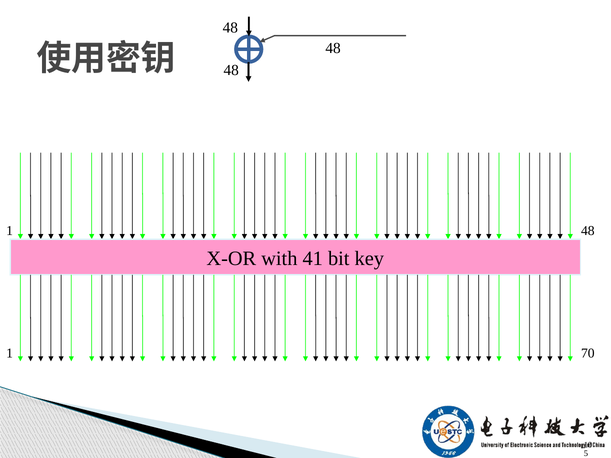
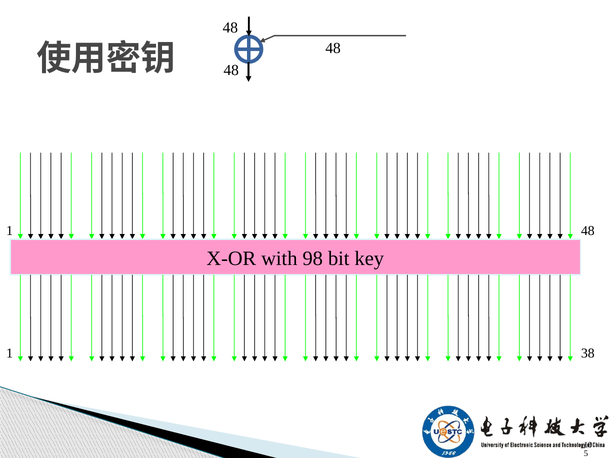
41: 41 -> 98 (313, 259)
70: 70 -> 38 (588, 353)
